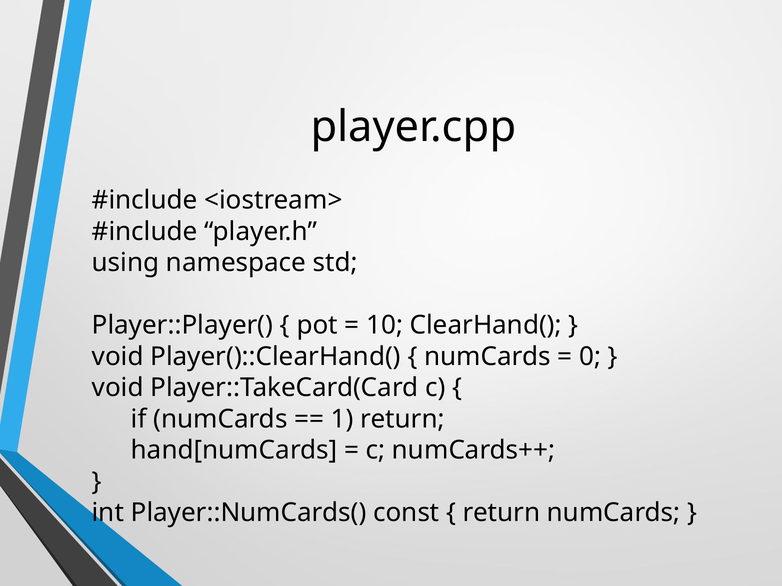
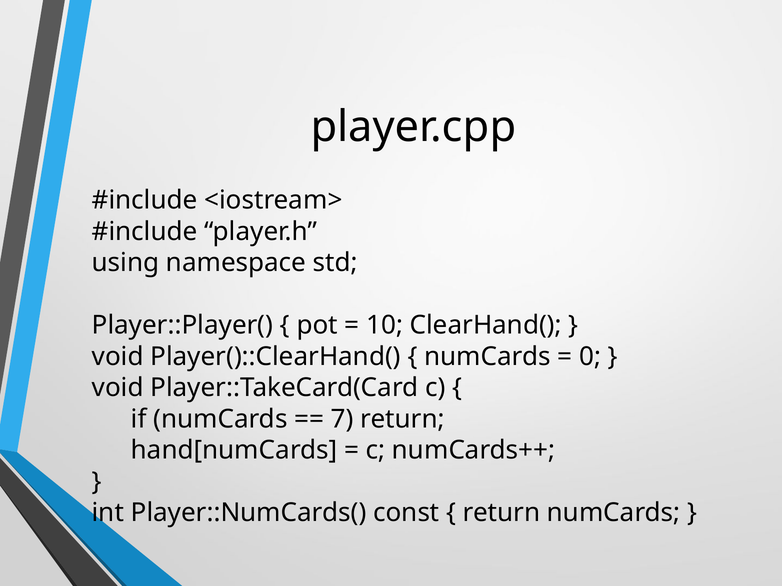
1: 1 -> 7 (342, 419)
